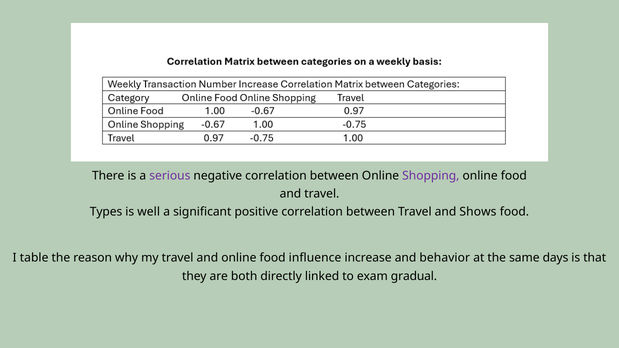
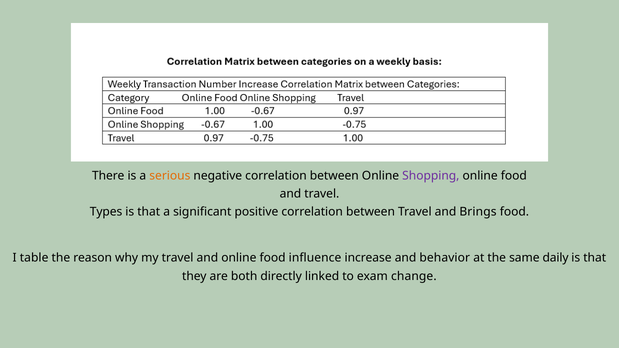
serious colour: purple -> orange (170, 176)
well: well -> that (149, 212)
Shows: Shows -> Brings (478, 212)
days: days -> daily (556, 258)
gradual: gradual -> change (414, 276)
